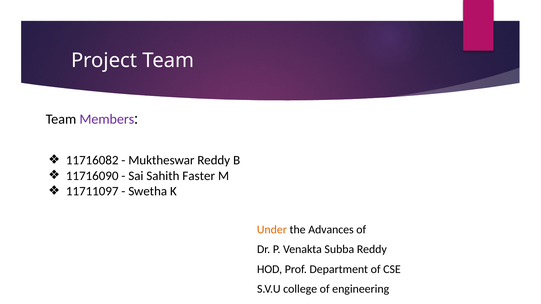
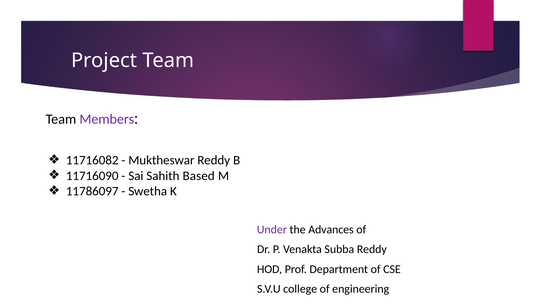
Faster: Faster -> Based (199, 176)
11711097: 11711097 -> 11786097 (92, 191)
Under colour: orange -> purple (272, 230)
